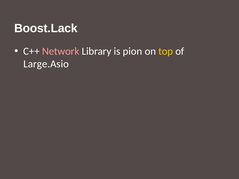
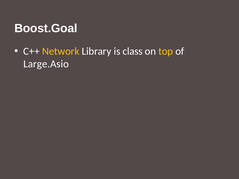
Boost.Lack: Boost.Lack -> Boost.Goal (46, 28)
Network colour: pink -> yellow (61, 51)
pion: pion -> class (133, 51)
